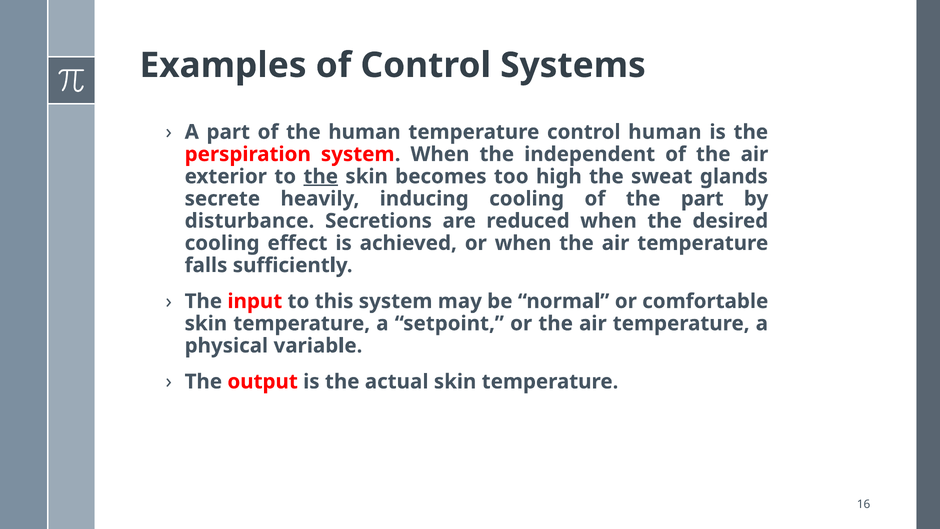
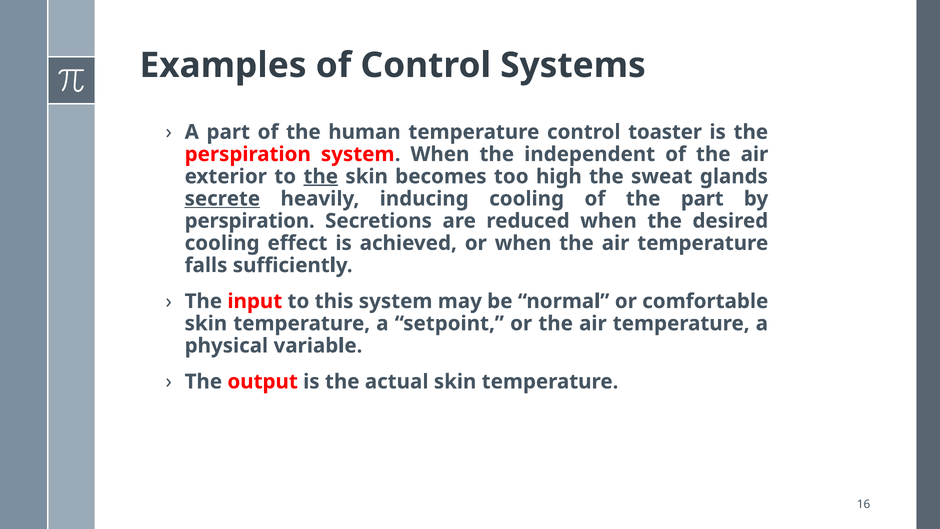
control human: human -> toaster (665, 132)
secrete underline: none -> present (222, 199)
disturbance: disturbance -> perspiration (250, 221)
